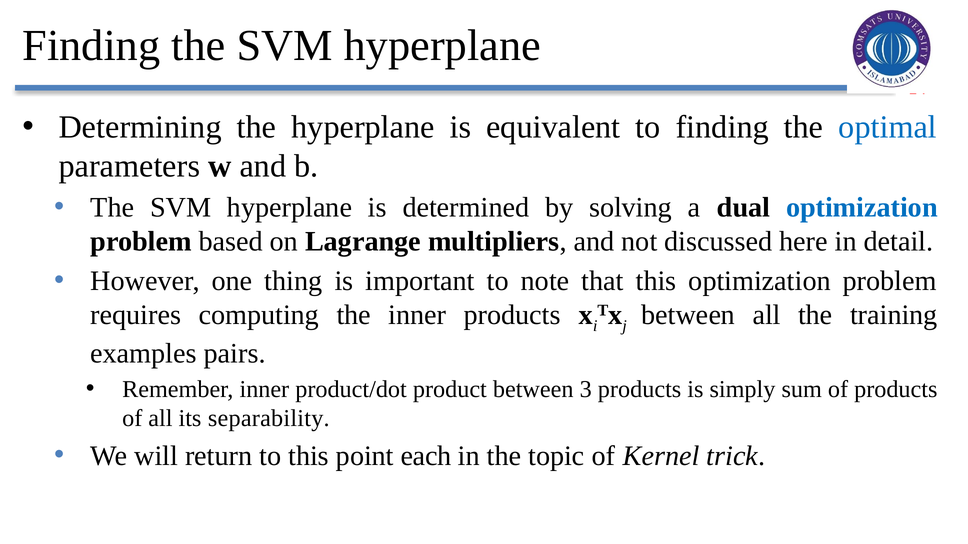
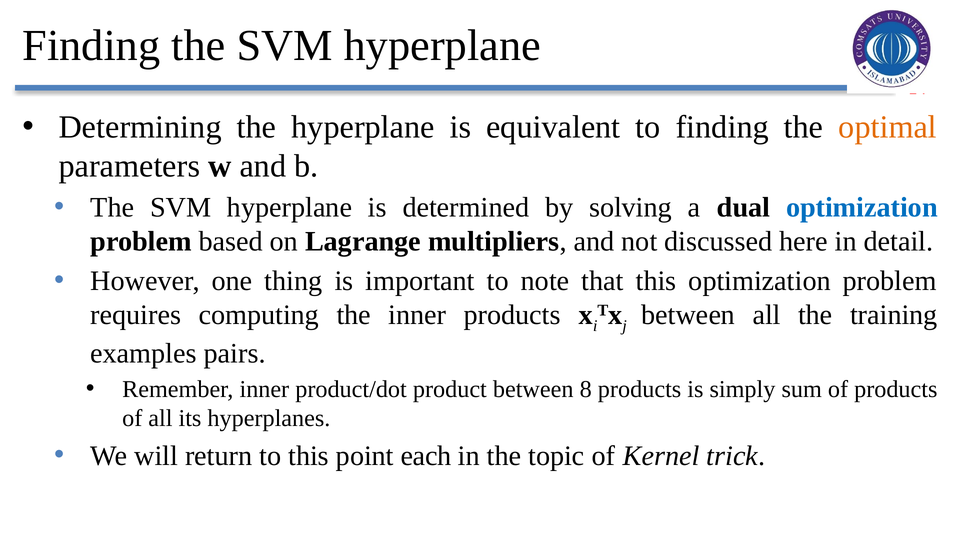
optimal colour: blue -> orange (888, 127)
3: 3 -> 8 (586, 390)
separability: separability -> hyperplanes (269, 419)
